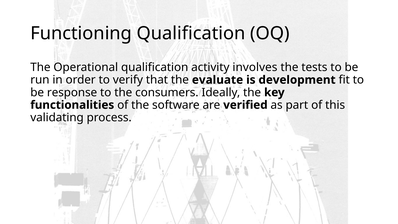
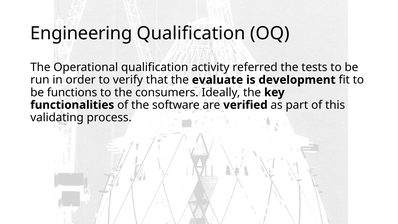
Functioning: Functioning -> Engineering (81, 33)
involves: involves -> referred (255, 67)
response: response -> functions (72, 92)
